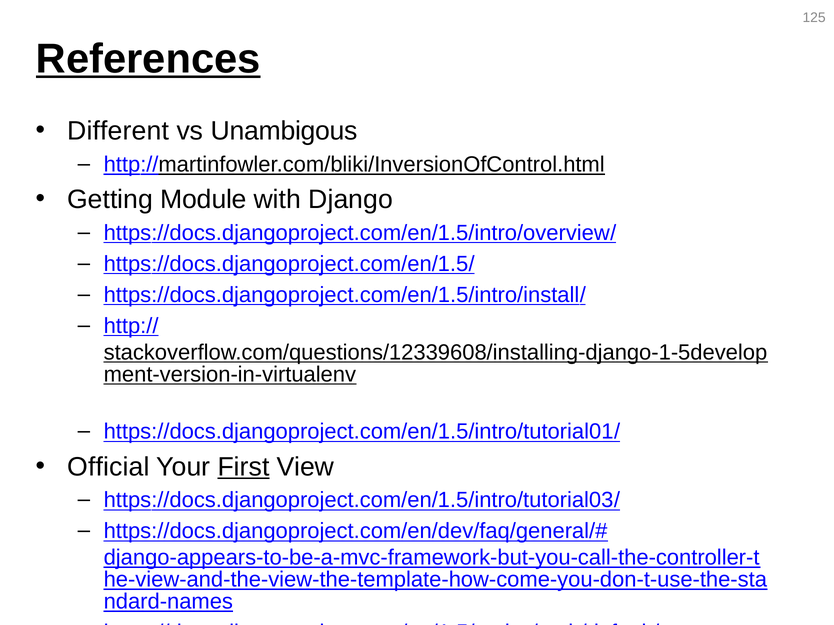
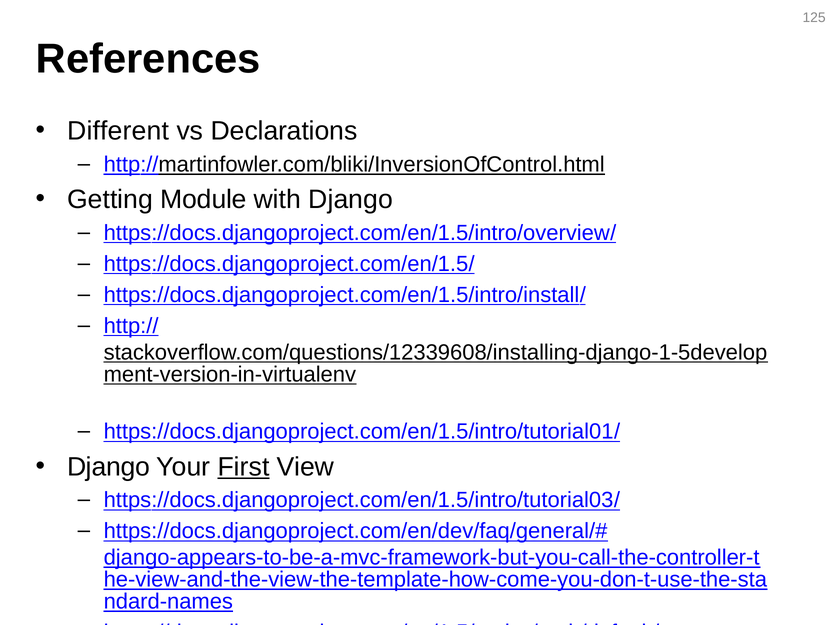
References underline: present -> none (148, 59)
Unambigous: Unambigous -> Declarations (284, 131)
Official: Official -> Django (109, 467)
